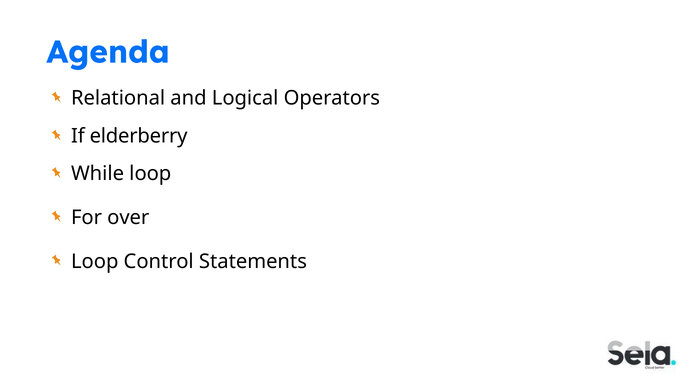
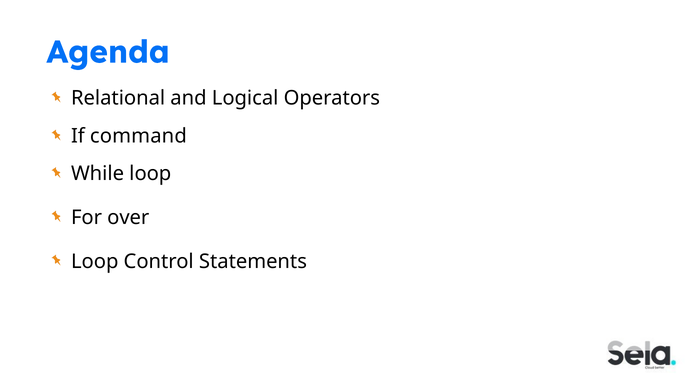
elderberry: elderberry -> command (138, 136)
